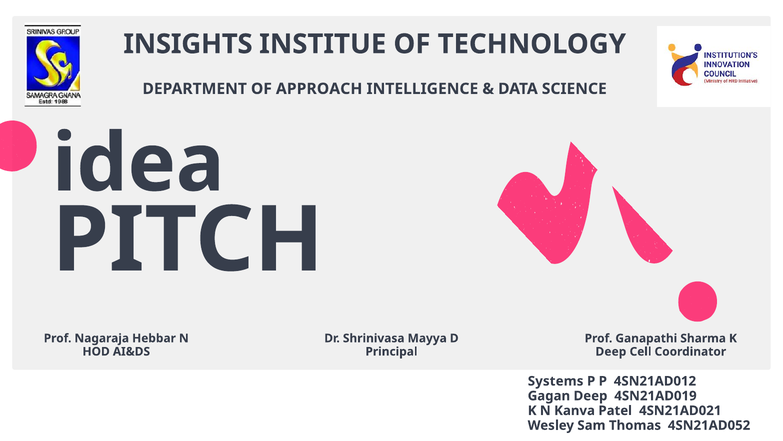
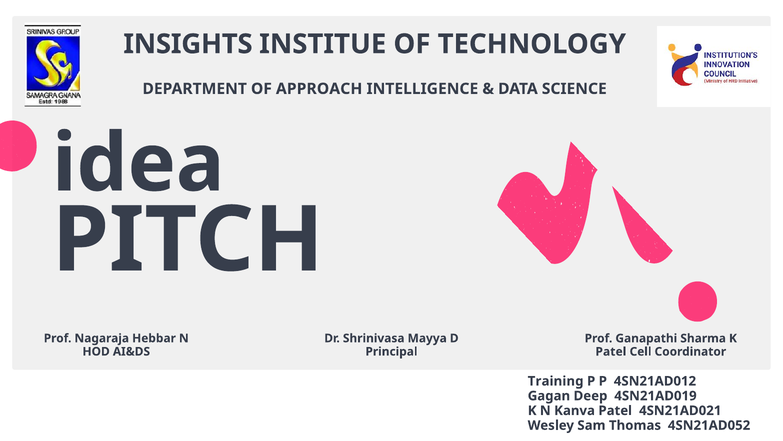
Deep: Deep -> Patel (611, 351)
Systems: Systems -> Training (556, 381)
